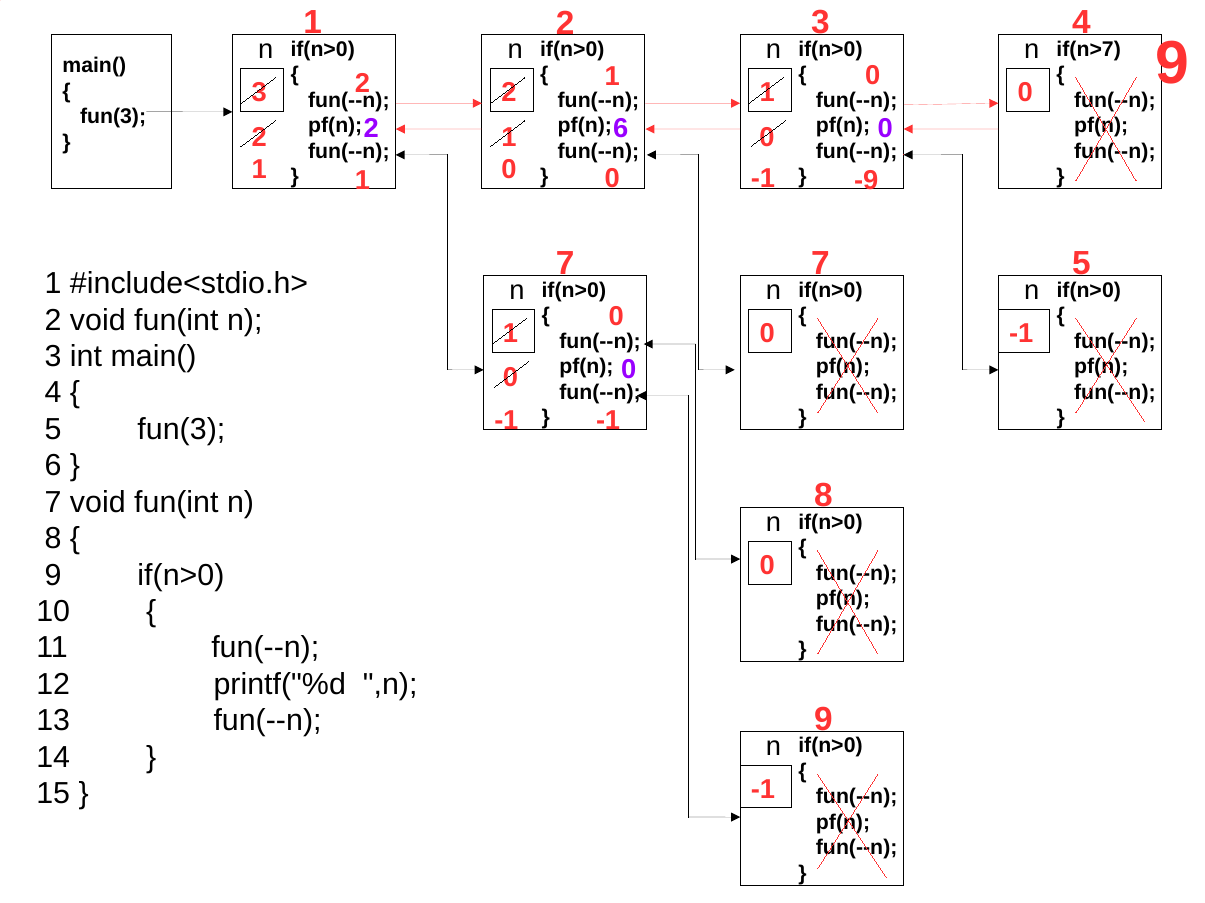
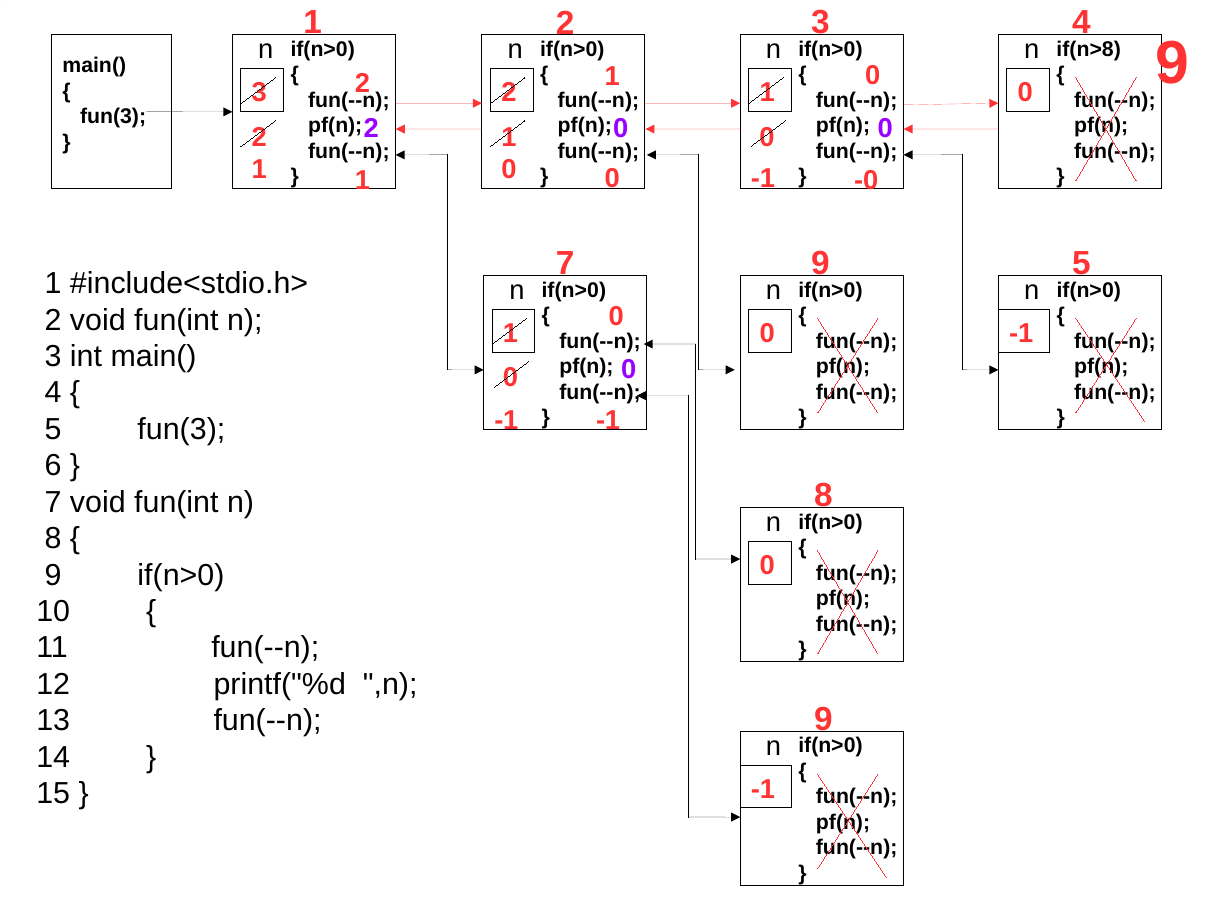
if(n>7: if(n>7 -> if(n>8 (1089, 49)
2 6: 6 -> 0 (621, 129)
-9: -9 -> -0 (866, 180)
7 7: 7 -> 9 (820, 264)
